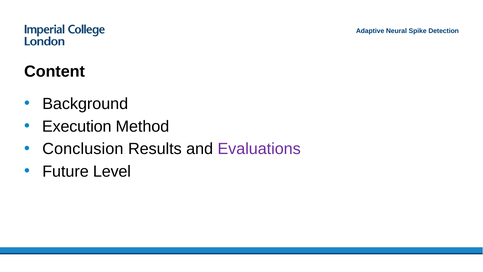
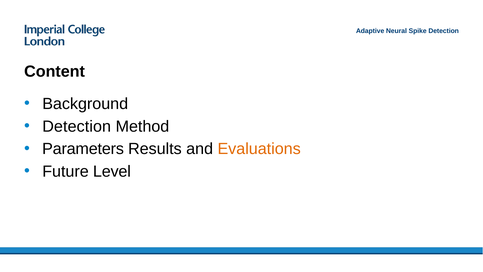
Execution: Execution -> Detection (77, 126)
Conclusion: Conclusion -> Parameters (83, 149)
Evaluations colour: purple -> orange (259, 149)
